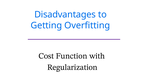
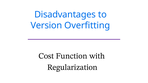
Getting: Getting -> Version (46, 26)
